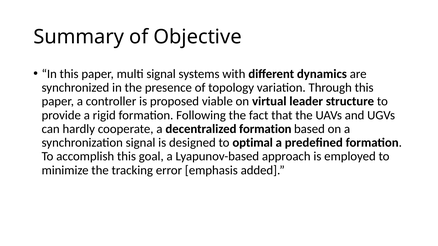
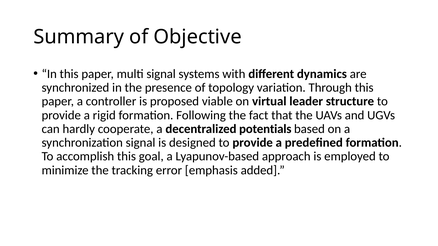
decentralized formation: formation -> potentials (265, 129)
designed to optimal: optimal -> provide (253, 143)
